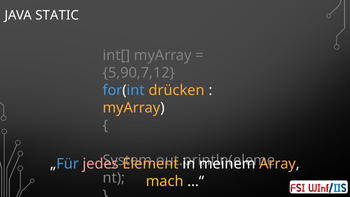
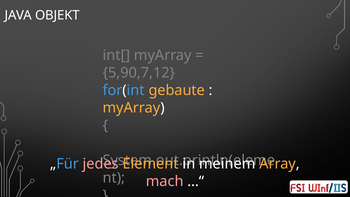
STATIC: STATIC -> OBJEKT (57, 15)
drücken: drücken -> gebaute (177, 90)
mach colour: yellow -> pink (165, 181)
